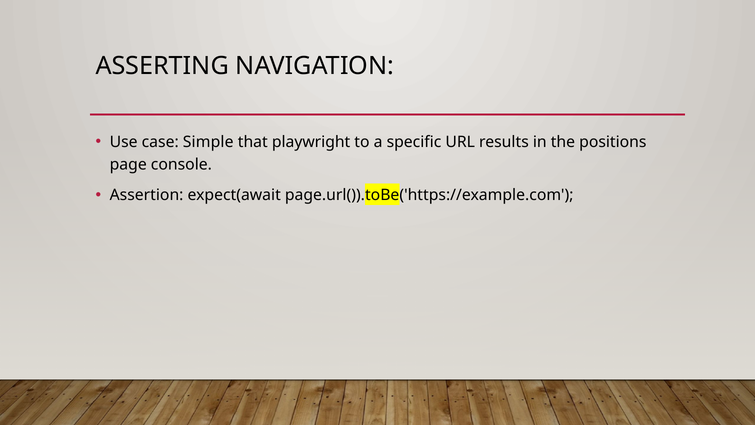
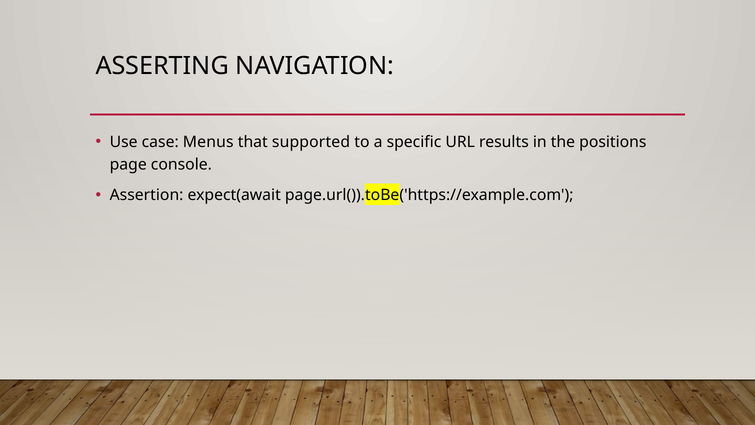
Simple: Simple -> Menus (208, 142)
playwright: playwright -> supported (311, 142)
